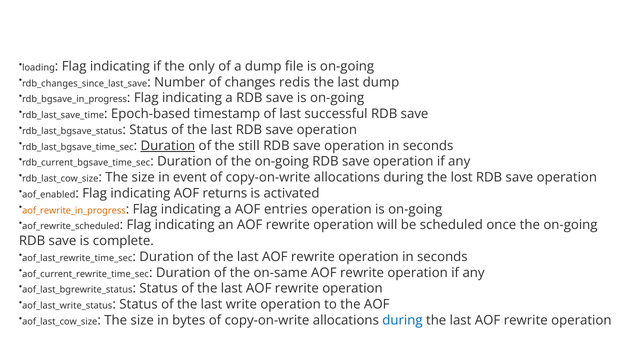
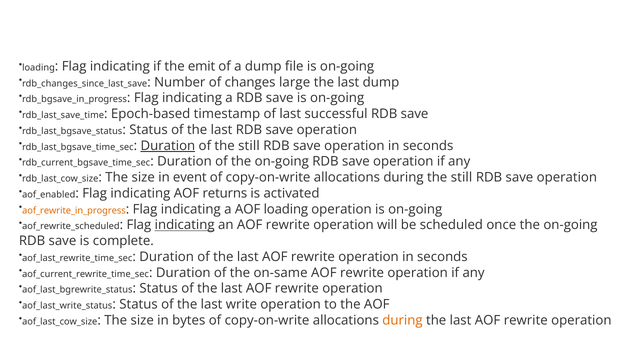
only: only -> emit (202, 66)
redis: redis -> large (295, 82)
during the lost: lost -> still (462, 177)
AOF entries: entries -> loading (286, 209)
indicating underline: none -> present (185, 225)
during colour: blue -> orange (402, 320)
